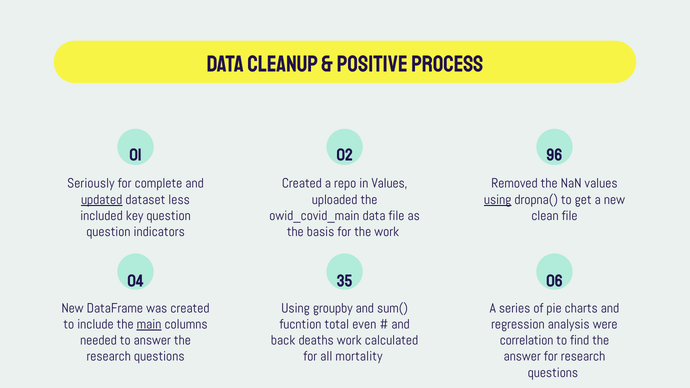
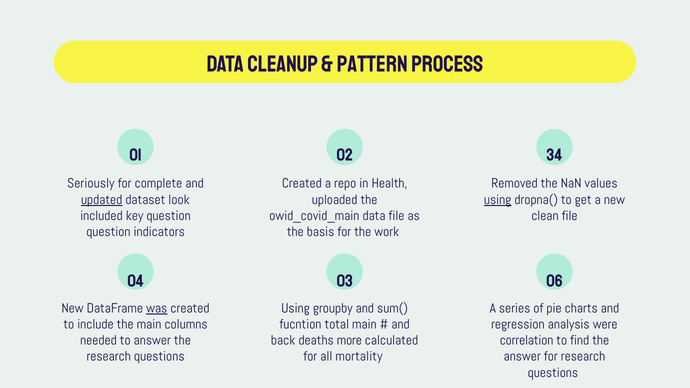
Positive: Positive -> Pattern (372, 64)
96: 96 -> 34 (554, 155)
in Values: Values -> Health (389, 184)
less: less -> look (179, 200)
35: 35 -> 03 (345, 281)
was underline: none -> present (157, 308)
main underline: present -> none (149, 324)
total even: even -> main (364, 324)
deaths work: work -> more (349, 341)
